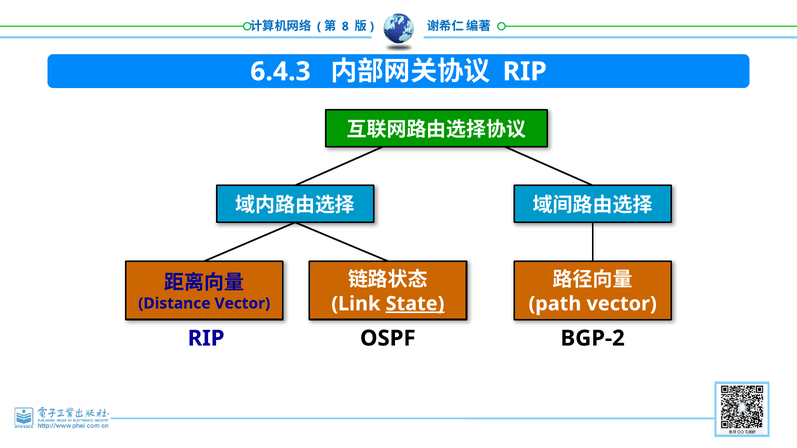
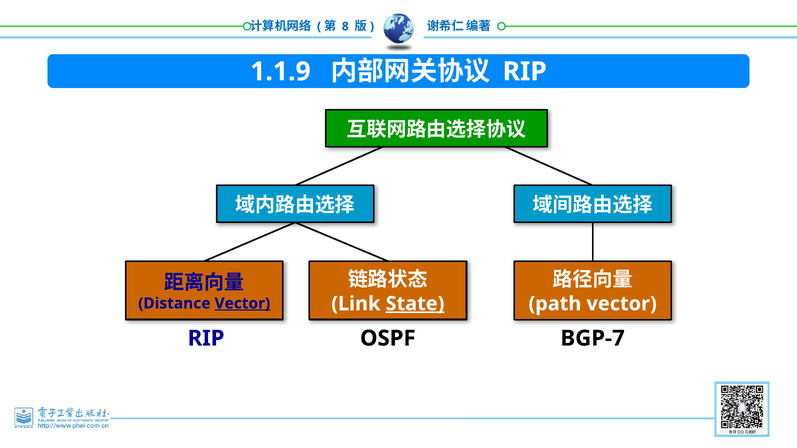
6.4.3: 6.4.3 -> 1.1.9 (280, 72)
Vector underline: none -> present (242, 304)
BGP-2: BGP-2 -> BGP-7 (593, 339)
